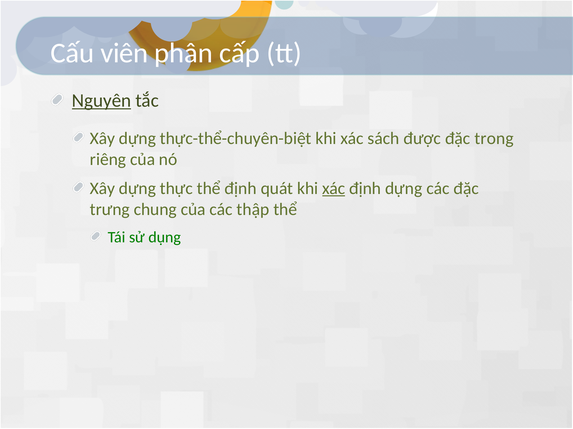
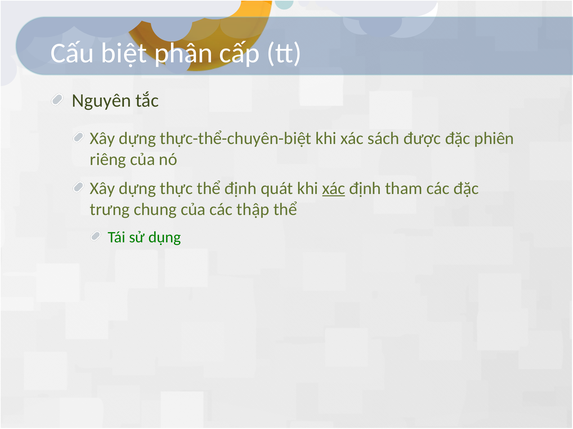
viên: viên -> biệt (124, 53)
Nguyên underline: present -> none (102, 101)
trong: trong -> phiên (494, 139)
định dựng: dựng -> tham (404, 189)
